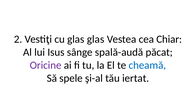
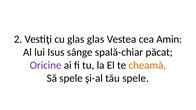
Chiar: Chiar -> Amin (169, 39)
spală-audă: spală-audă -> spală-chiar (119, 52)
cheamă colour: blue -> orange (147, 65)
tău iertat: iertat -> spele (136, 78)
